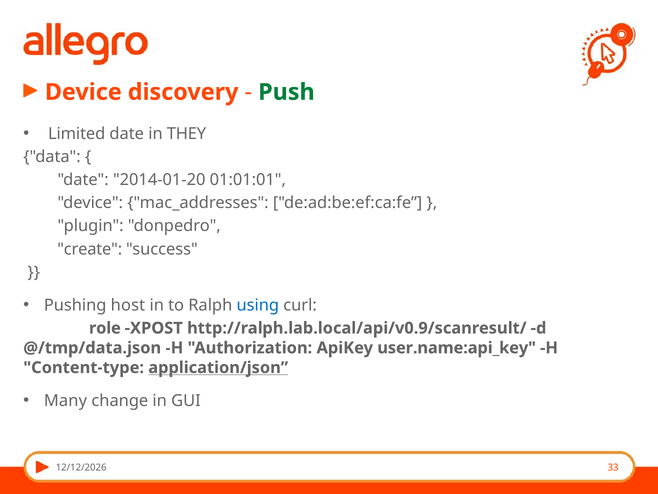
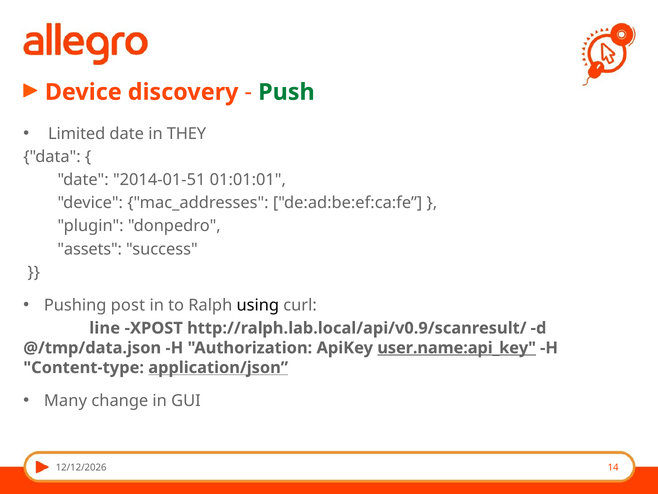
2014-01-20: 2014-01-20 -> 2014-01-51 (159, 180)
create: create -> assets (90, 249)
host: host -> post (128, 305)
using colour: blue -> black (258, 305)
role: role -> line (105, 328)
user.name:api_key underline: none -> present (457, 348)
33: 33 -> 14 (613, 467)
